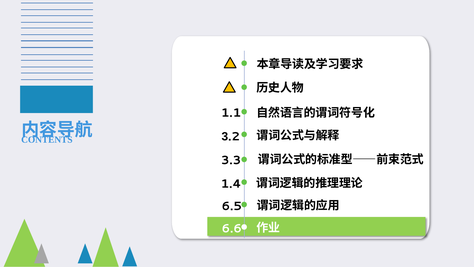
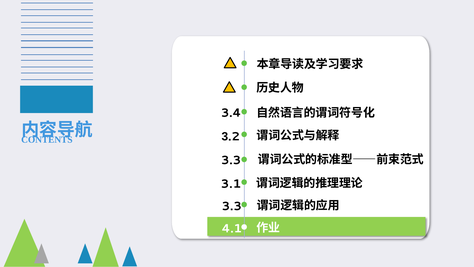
1.1: 1.1 -> 3.4 (231, 113)
1.4: 1.4 -> 3.1 (231, 183)
6.5: 6.5 -> 3.3 (232, 206)
6.6: 6.6 -> 4.1 (232, 228)
